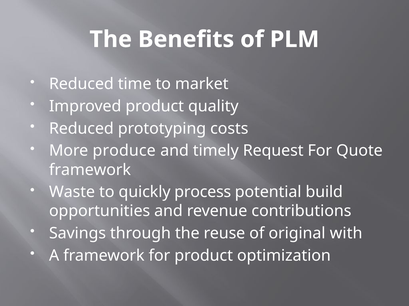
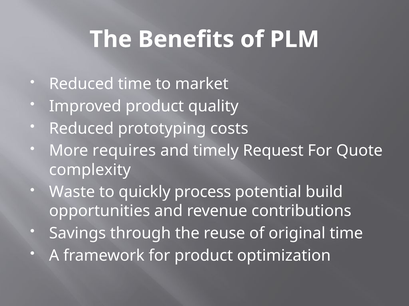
produce: produce -> requires (124, 151)
framework: framework -> complexity (90, 170)
original with: with -> time (346, 234)
